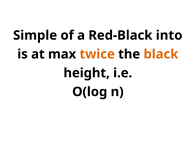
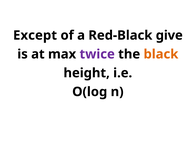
Simple: Simple -> Except (35, 35)
into: into -> give (169, 35)
twice colour: orange -> purple (97, 54)
